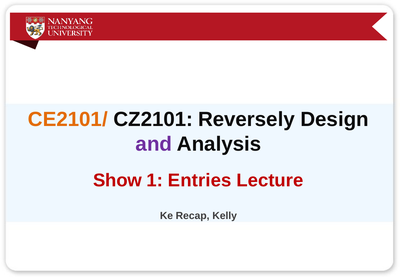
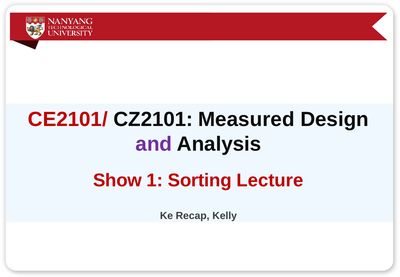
CE2101/ colour: orange -> red (68, 119)
Reversely: Reversely -> Measured (246, 119)
Entries: Entries -> Sorting (200, 181)
